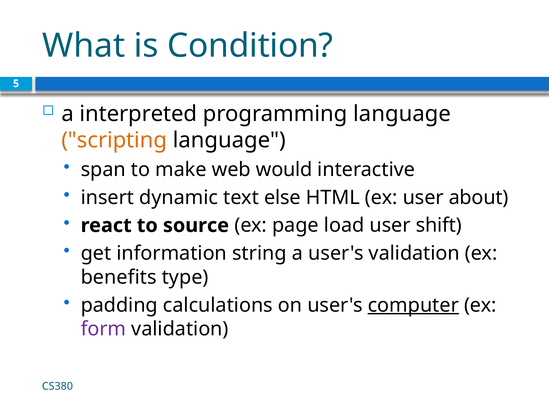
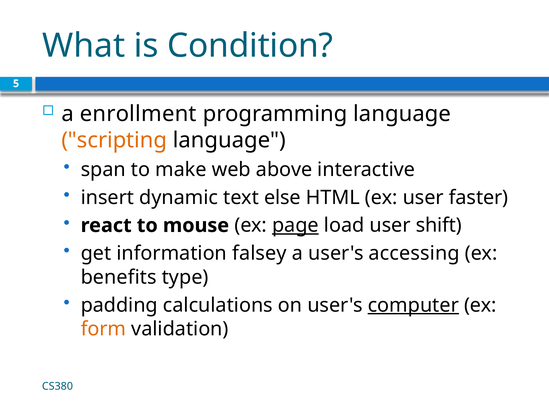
interpreted: interpreted -> enrollment (138, 114)
would: would -> above (284, 169)
about: about -> faster (479, 197)
source: source -> mouse (196, 225)
page underline: none -> present (295, 225)
string: string -> falsey (259, 253)
user's validation: validation -> accessing (414, 253)
form colour: purple -> orange (103, 329)
